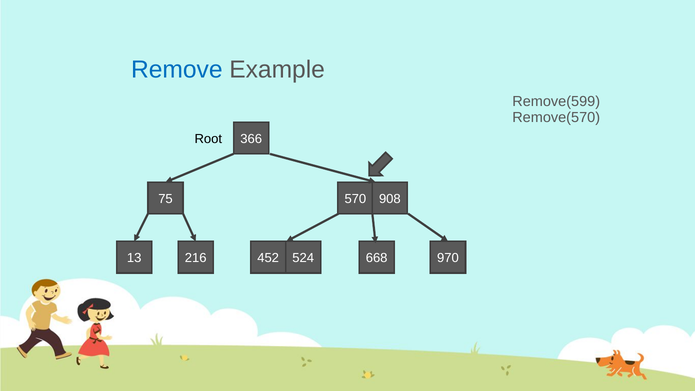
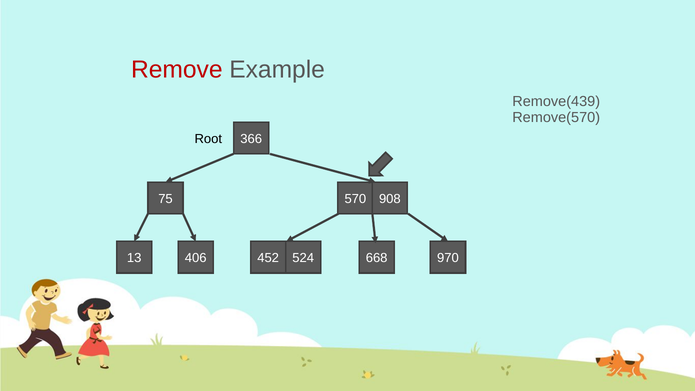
Remove colour: blue -> red (177, 70)
Remove(599: Remove(599 -> Remove(439 (556, 102)
216: 216 -> 406 (196, 258)
